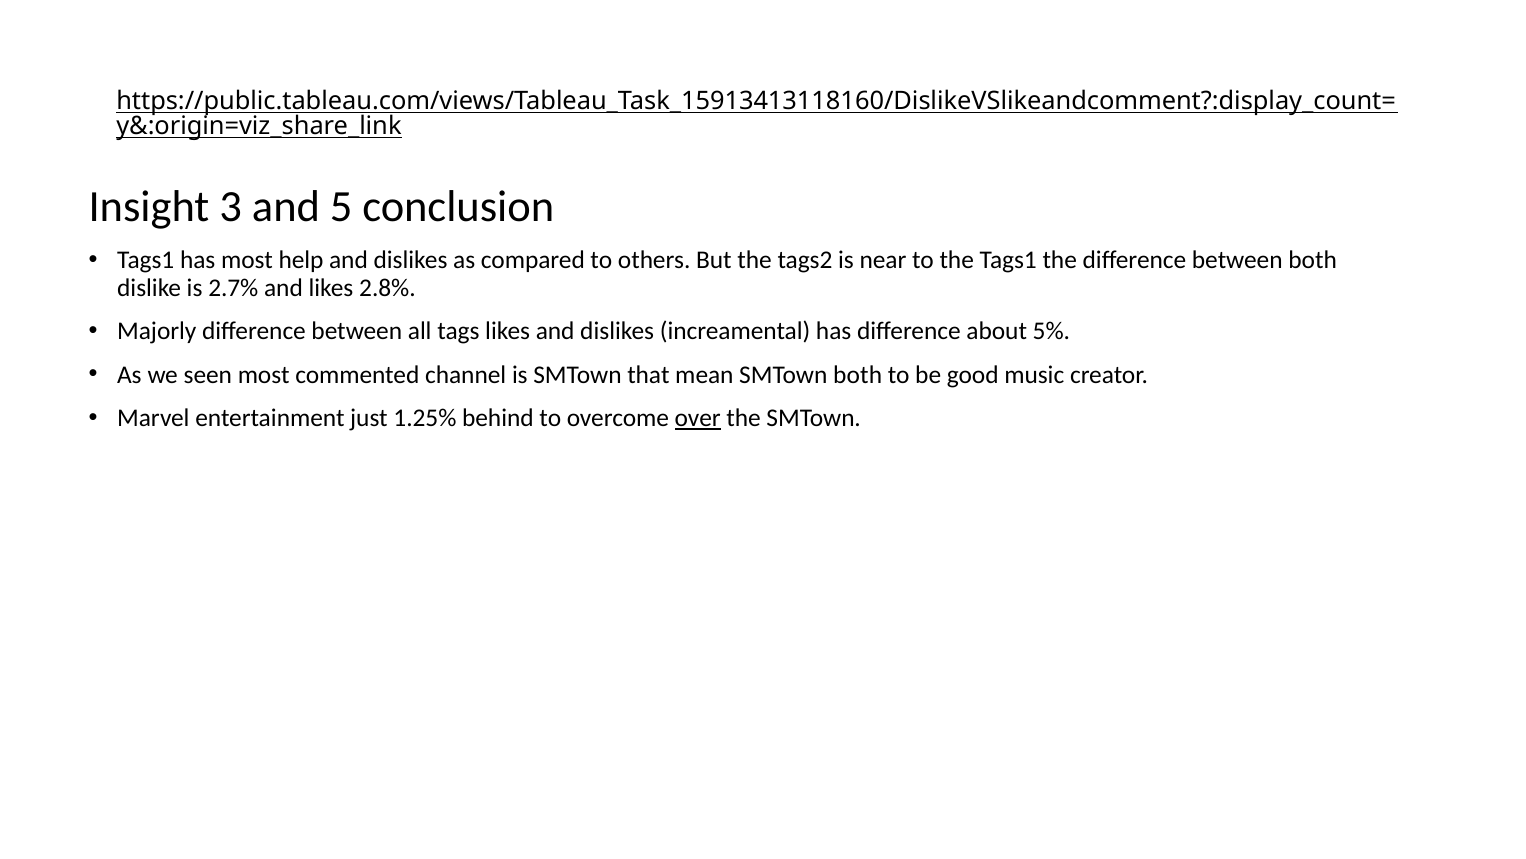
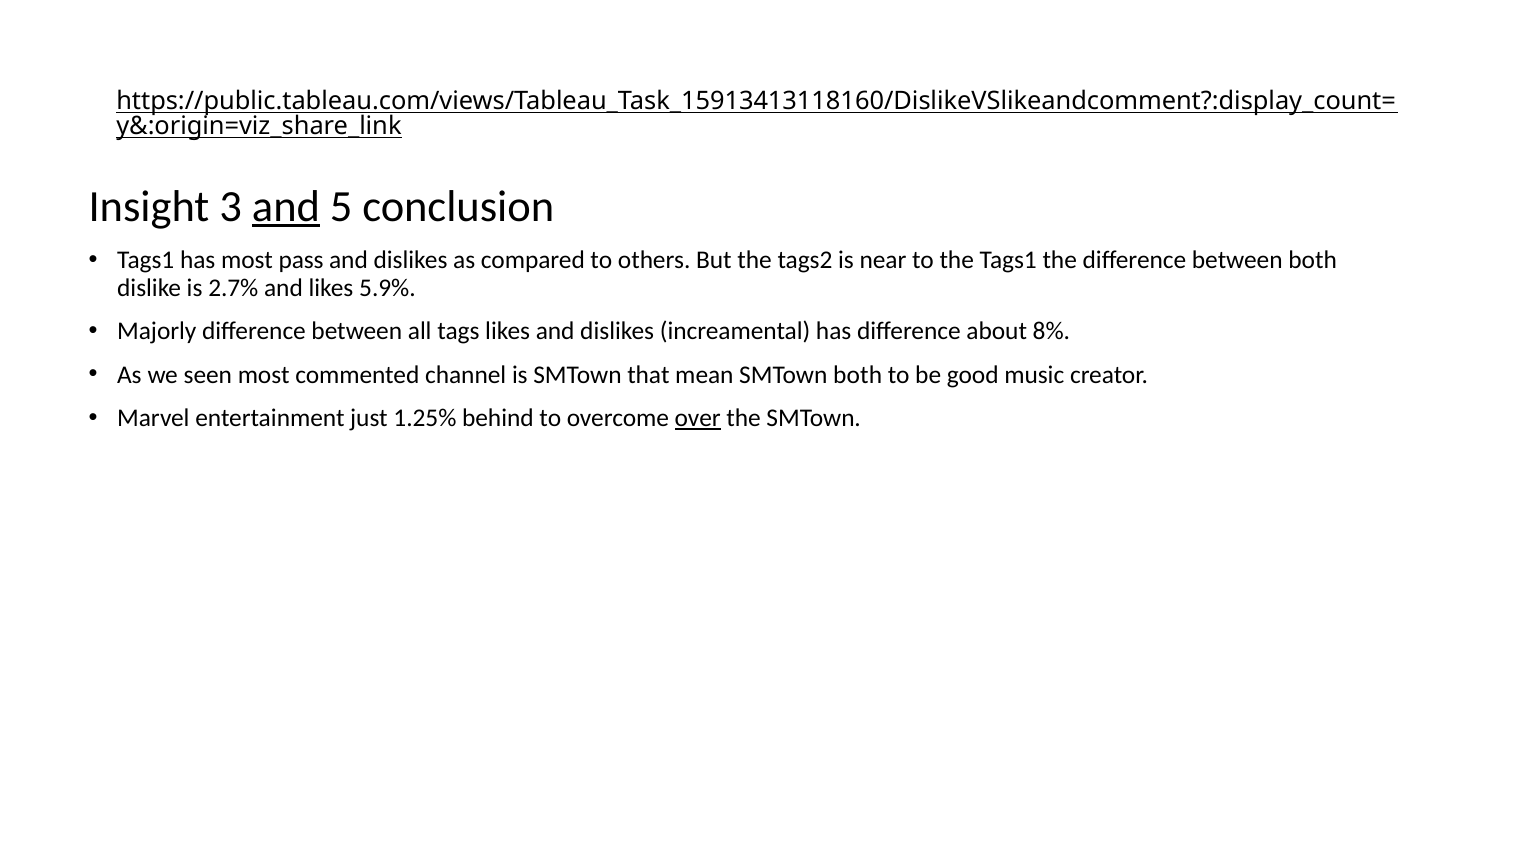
and underline: none -> present (286, 206)
help: help -> pass (301, 260)
2.8%: 2.8% -> 5.9% (387, 288)
5%: 5% -> 8% (1051, 331)
